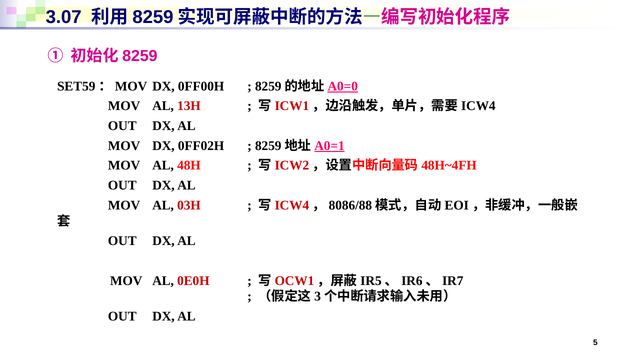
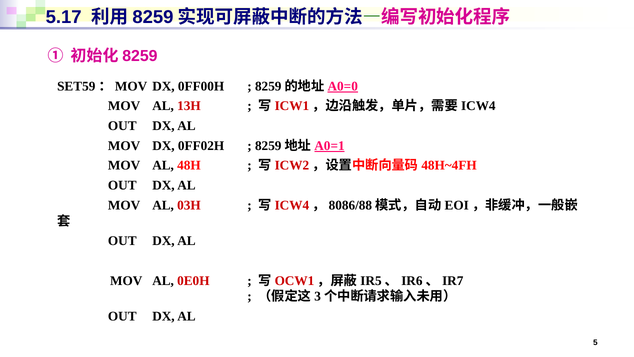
3.07: 3.07 -> 5.17 (64, 17)
